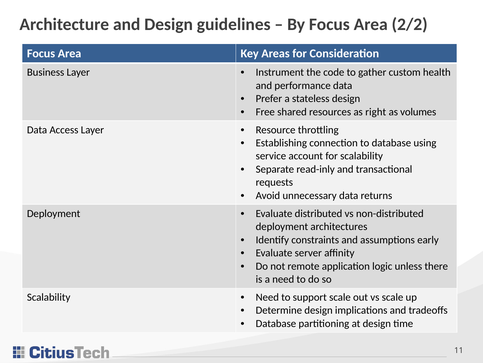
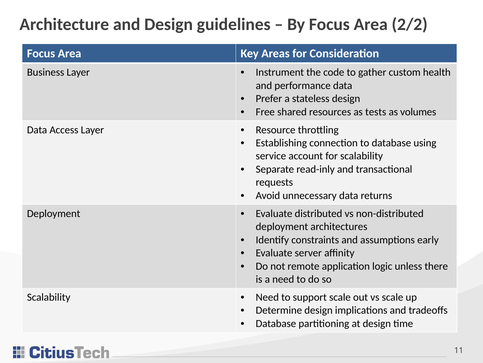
right: right -> tests (376, 112)
